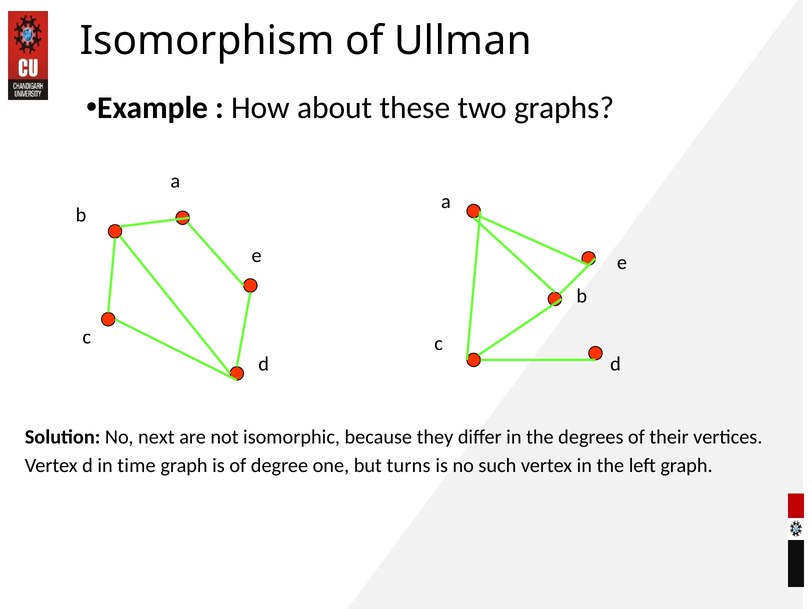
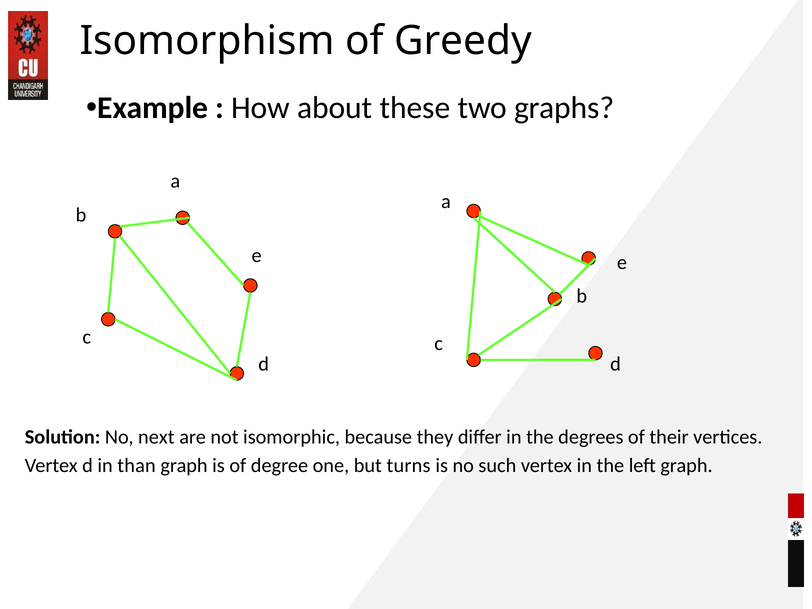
Ullman: Ullman -> Greedy (463, 41)
time: time -> than (137, 466)
